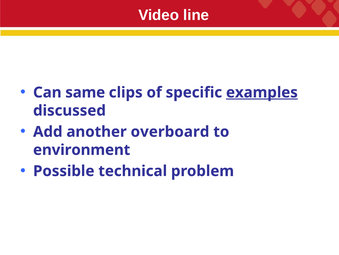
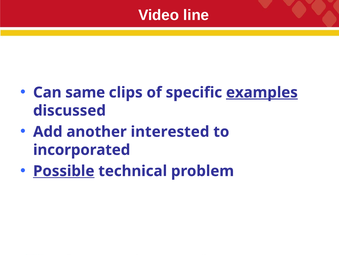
overboard: overboard -> interested (170, 131)
environment: environment -> incorporated (82, 149)
Possible underline: none -> present (64, 171)
